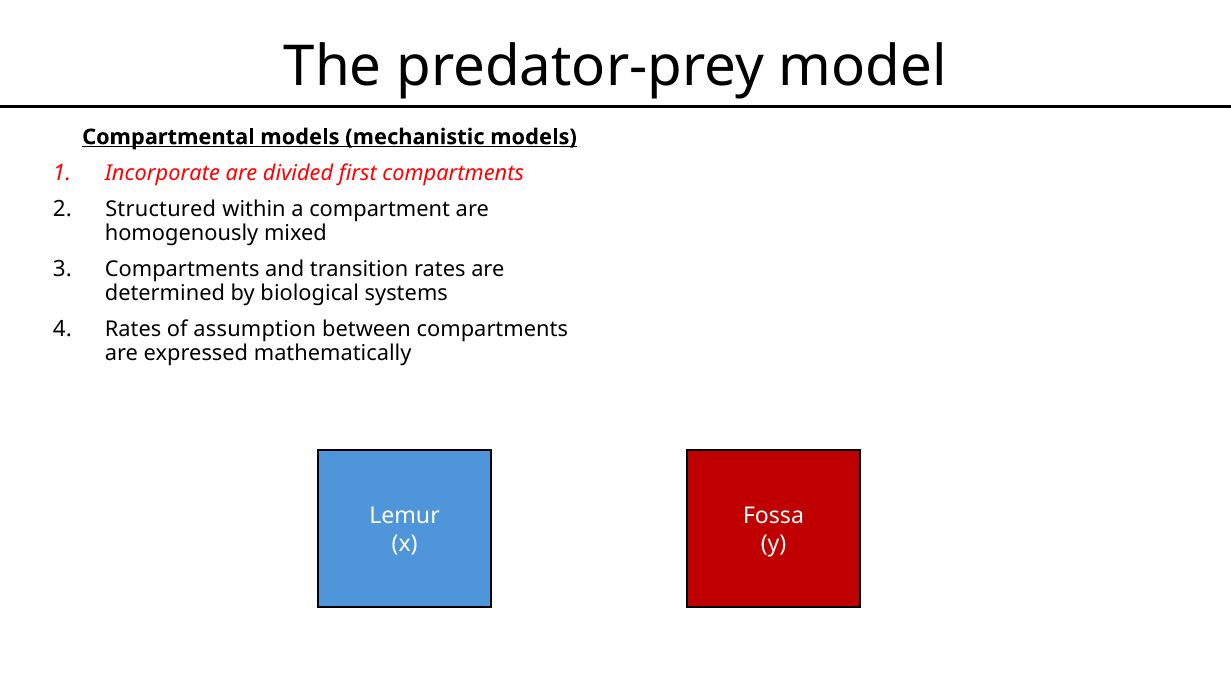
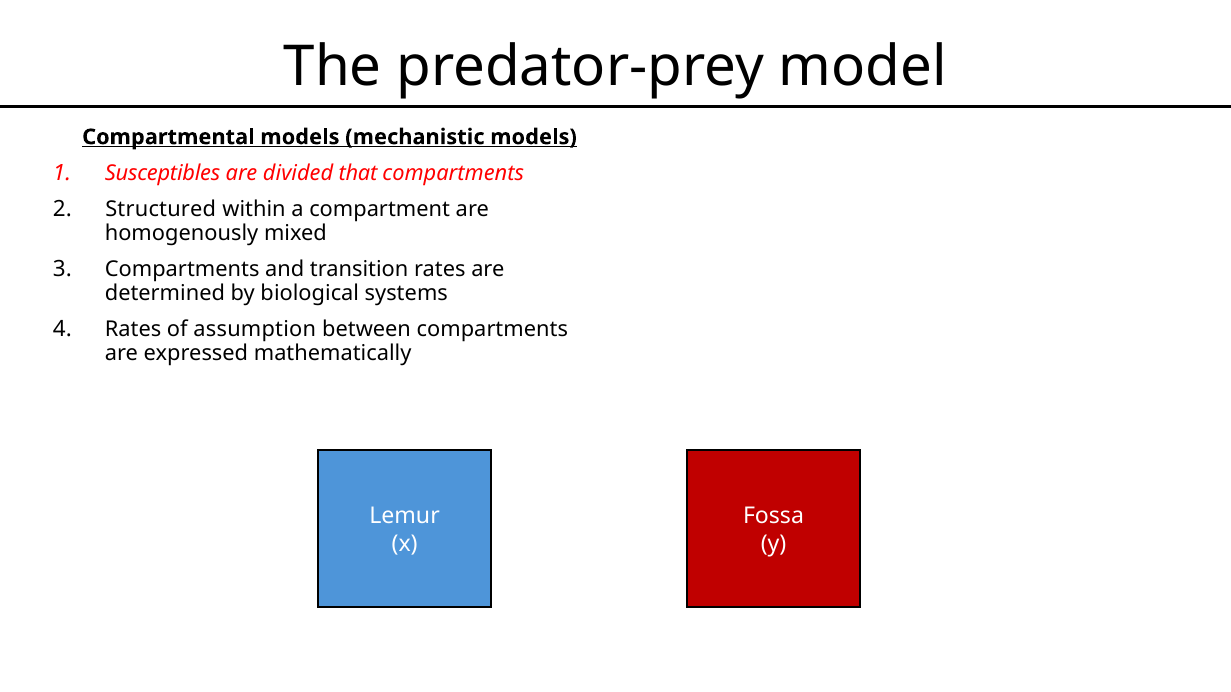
Incorporate: Incorporate -> Susceptibles (163, 173)
first: first -> that (358, 173)
